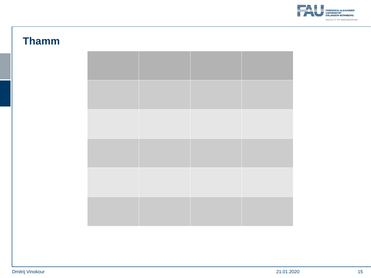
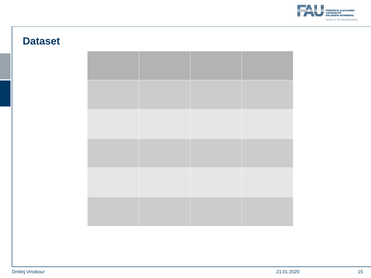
Thamm: Thamm -> Dataset (41, 41)
